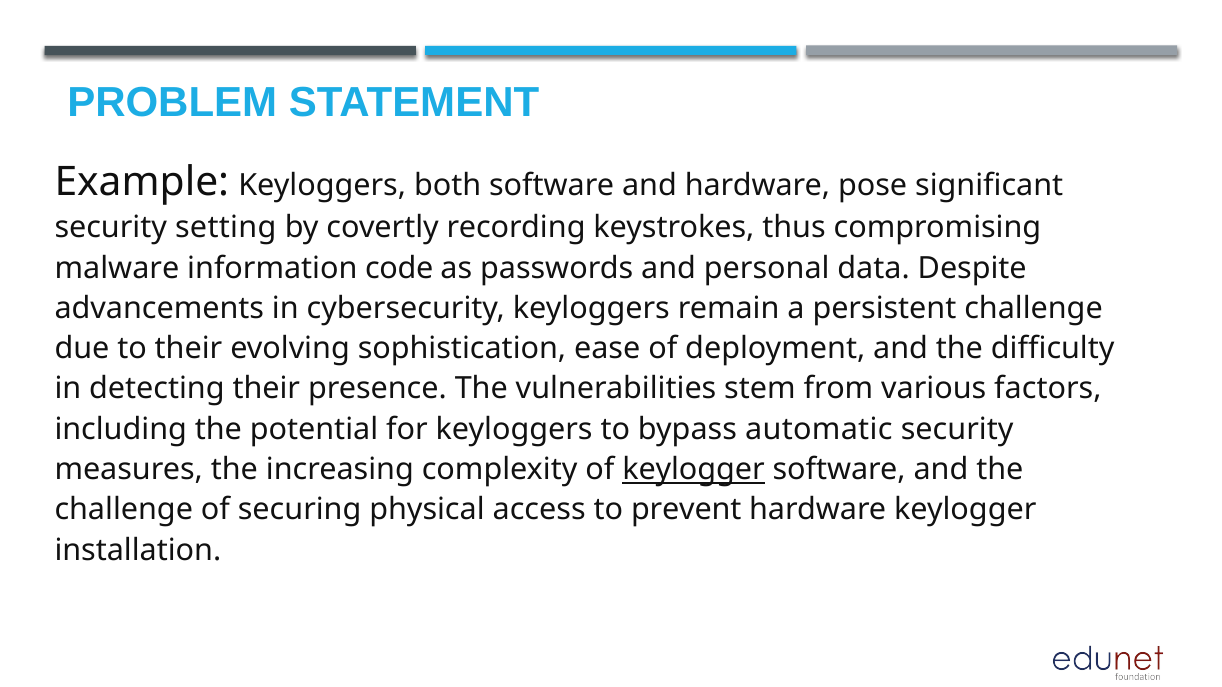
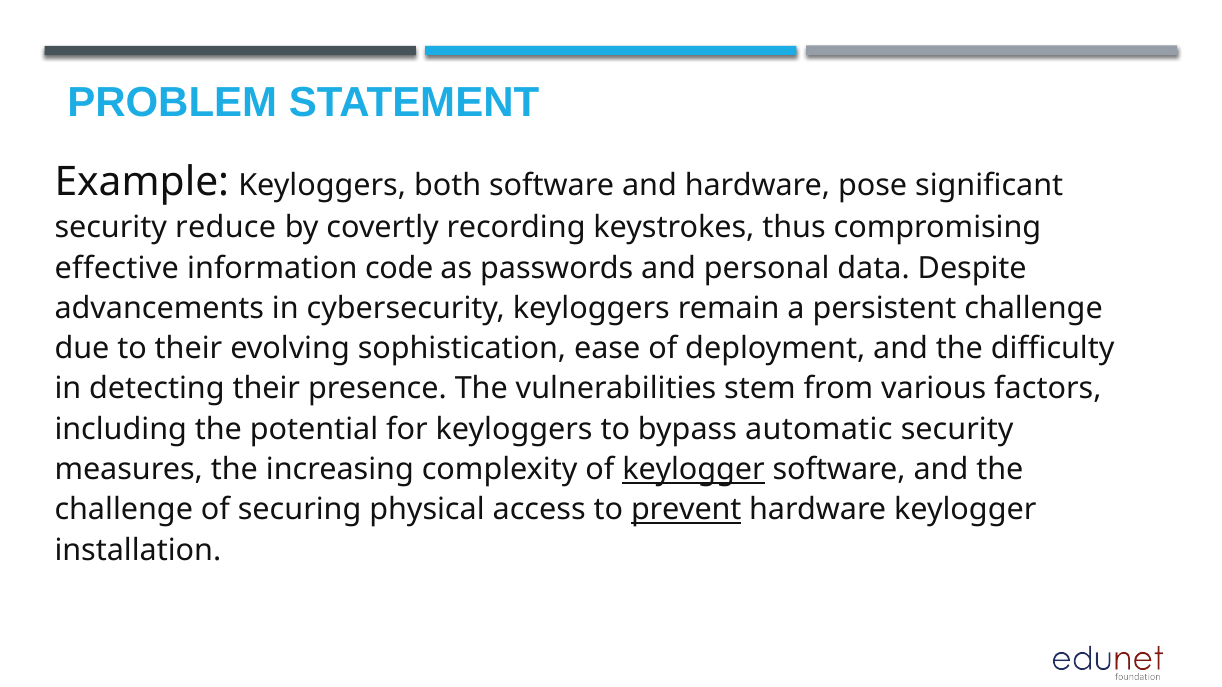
setting: setting -> reduce (226, 228)
malware: malware -> effective (117, 268)
prevent underline: none -> present (686, 510)
